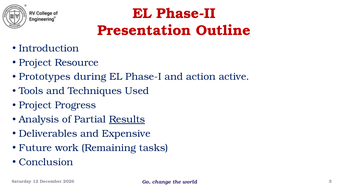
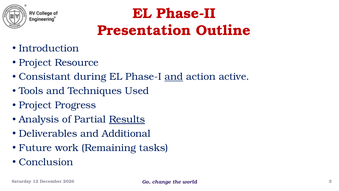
Prototypes: Prototypes -> Consistant (45, 77)
and underline: none -> present (174, 77)
Expensive: Expensive -> Additional (126, 133)
